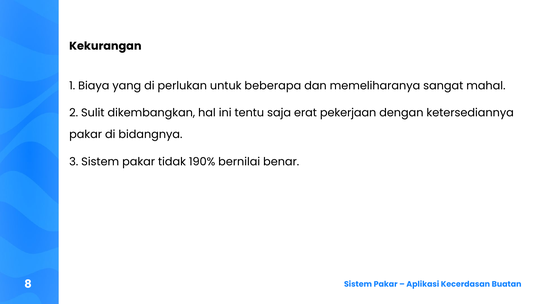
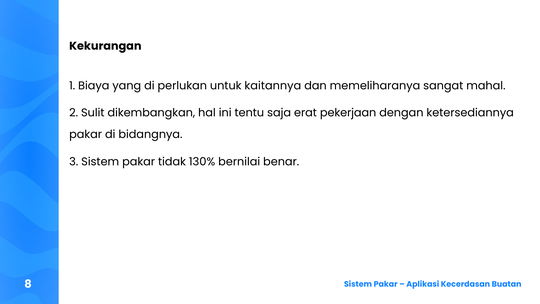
beberapa: beberapa -> kaitannya (273, 86)
190%: 190% -> 130% (202, 162)
